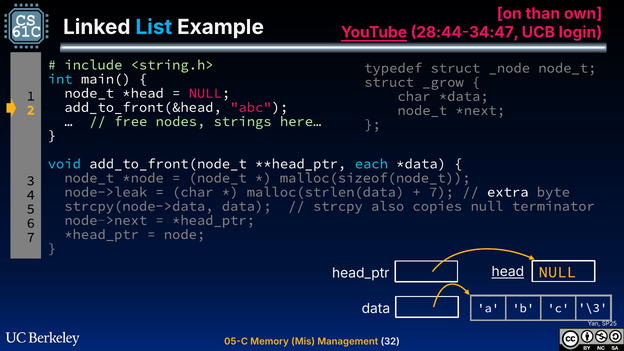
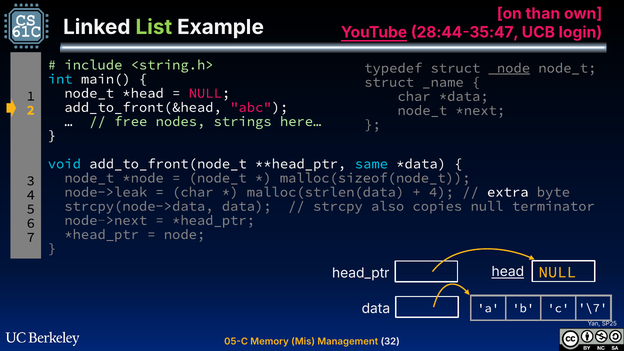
List colour: light blue -> light green (154, 27)
28:44-34:47: 28:44-34:47 -> 28:44-35:47 (465, 32)
_node underline: none -> present (509, 68)
_grow: _grow -> _name (443, 82)
each: each -> same (371, 164)
7: 7 -> 4 (441, 192)
\3: \3 -> \7 (593, 308)
